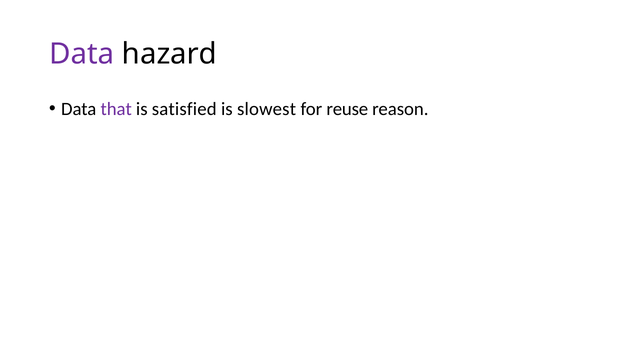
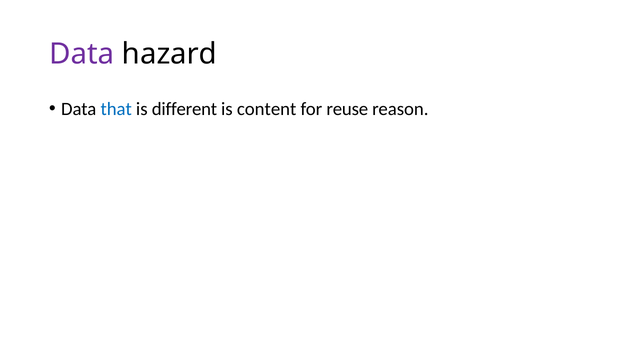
that colour: purple -> blue (116, 109)
satisfied: satisfied -> different (184, 109)
slowest: slowest -> content (267, 109)
